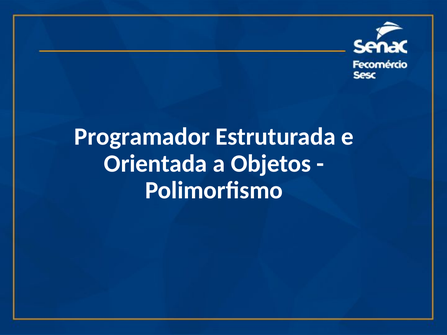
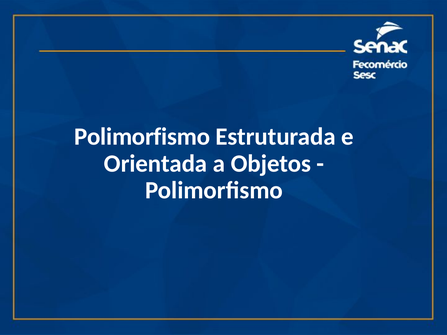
Programador: Programador -> Polimorfismo (142, 137)
